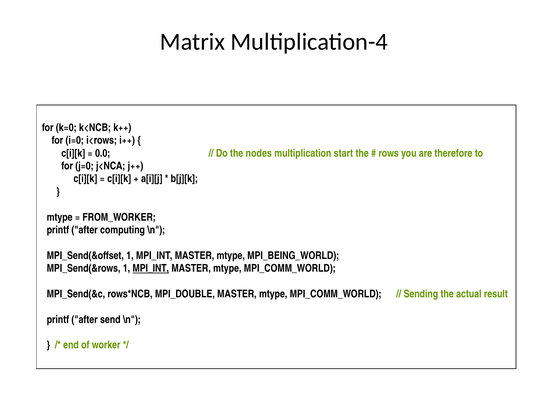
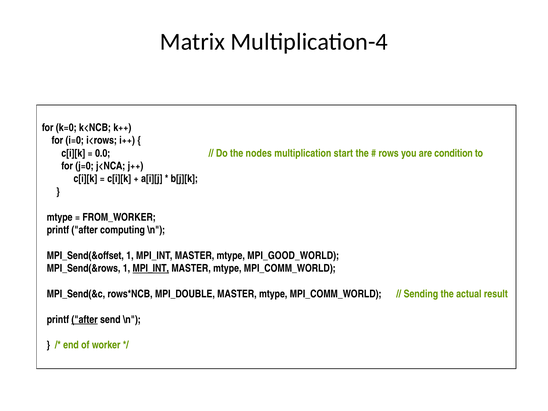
therefore: therefore -> condition (454, 153)
MPI_BEING_WORLD: MPI_BEING_WORLD -> MPI_GOOD_WORLD (293, 256)
after underline: none -> present (85, 320)
